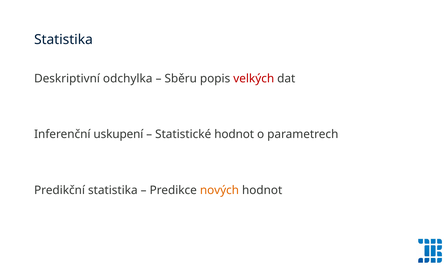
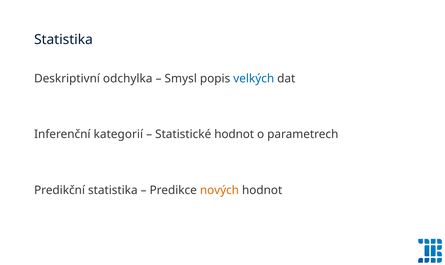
Sběru: Sběru -> Smysl (181, 79)
velkých colour: red -> blue (254, 79)
uskupení: uskupení -> kategorií (118, 134)
